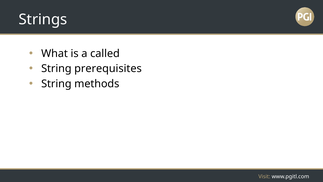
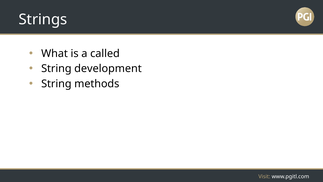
prerequisites: prerequisites -> development (108, 69)
